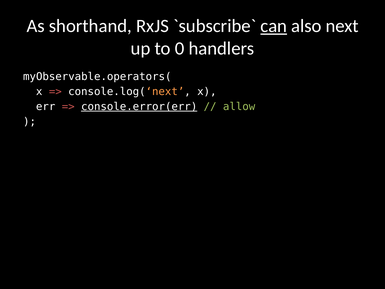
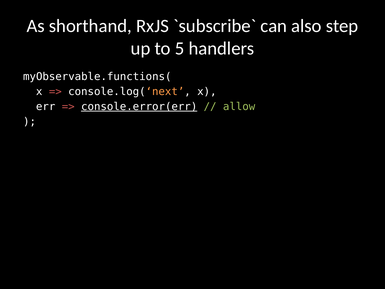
can underline: present -> none (274, 26)
next: next -> step (342, 26)
0: 0 -> 5 (180, 48)
myObservable.operators(: myObservable.operators( -> myObservable.functions( (97, 76)
